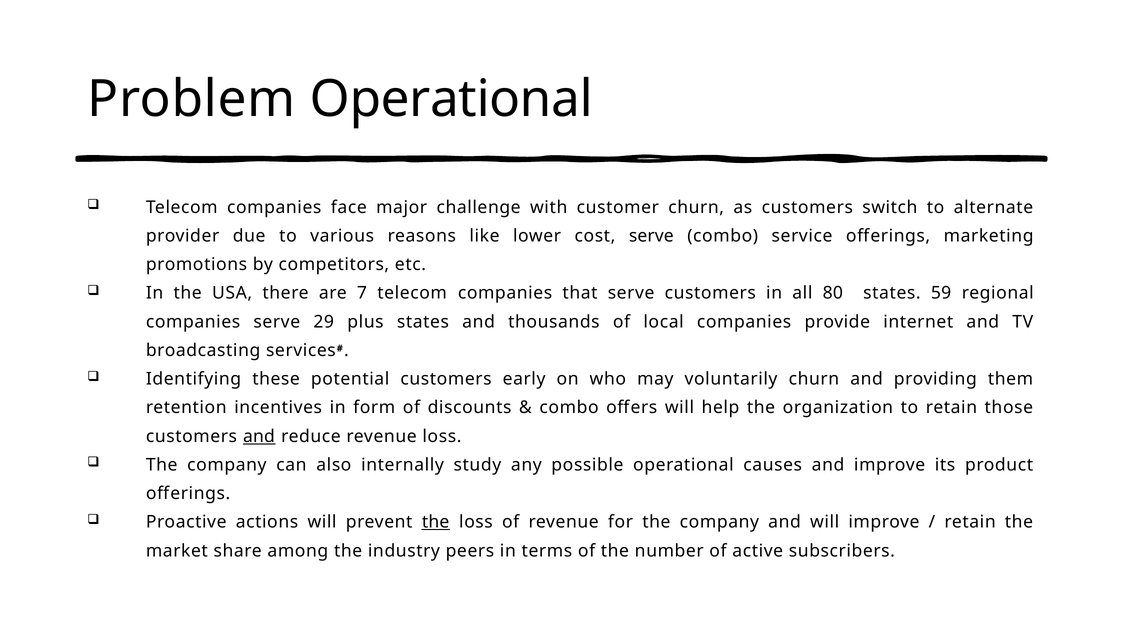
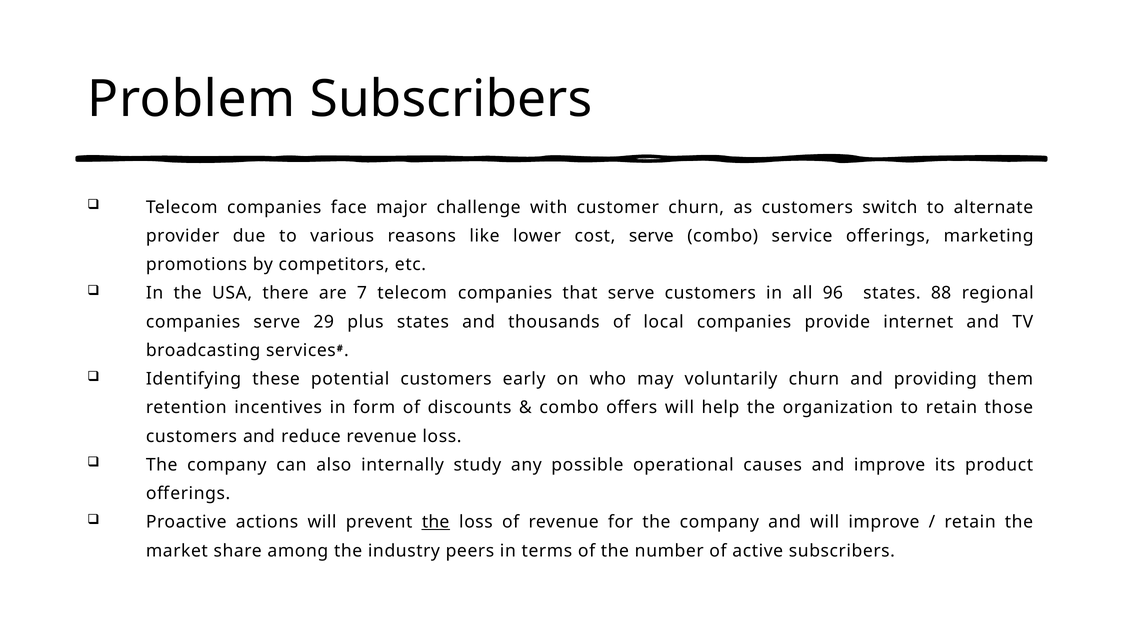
Problem Operational: Operational -> Subscribers (451, 99)
80: 80 -> 96 (833, 293)
59: 59 -> 88 (941, 293)
and underline: present -> none (259, 436)
